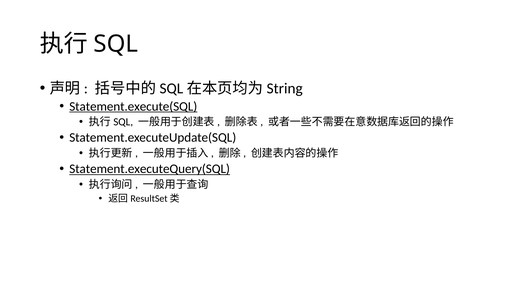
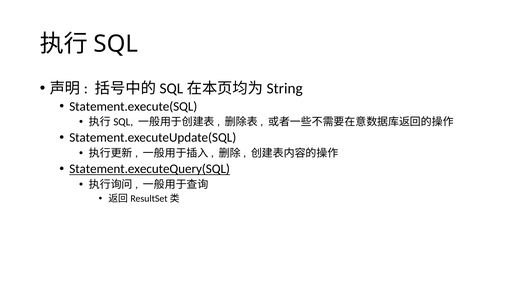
Statement.execute(SQL underline: present -> none (133, 106)
